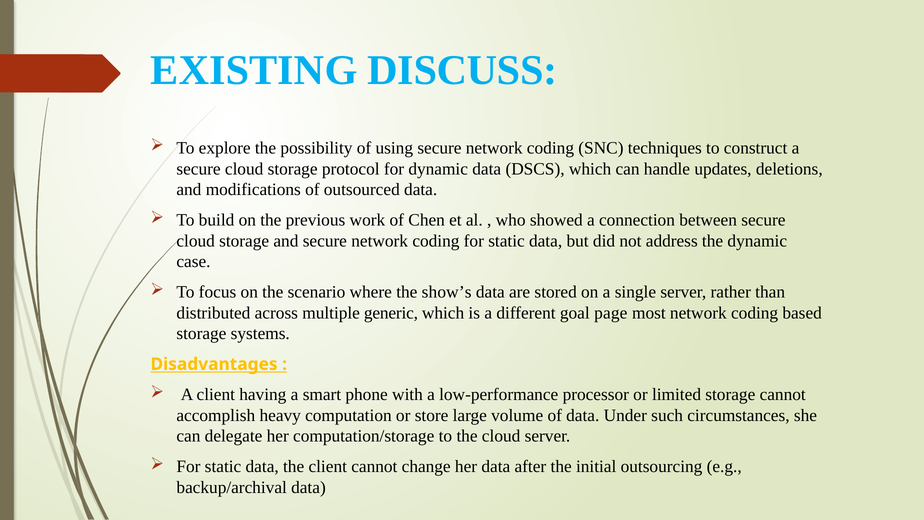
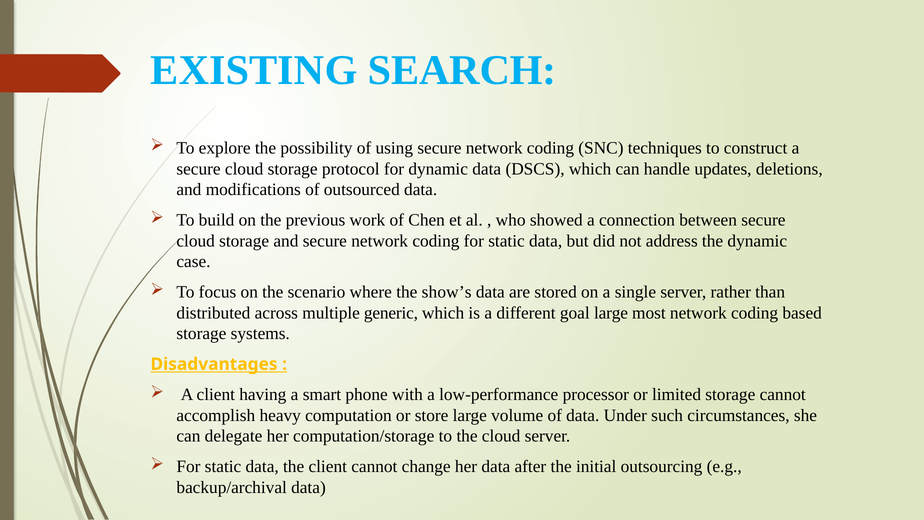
DISCUSS: DISCUSS -> SEARCH (462, 70)
goal page: page -> large (611, 313)
